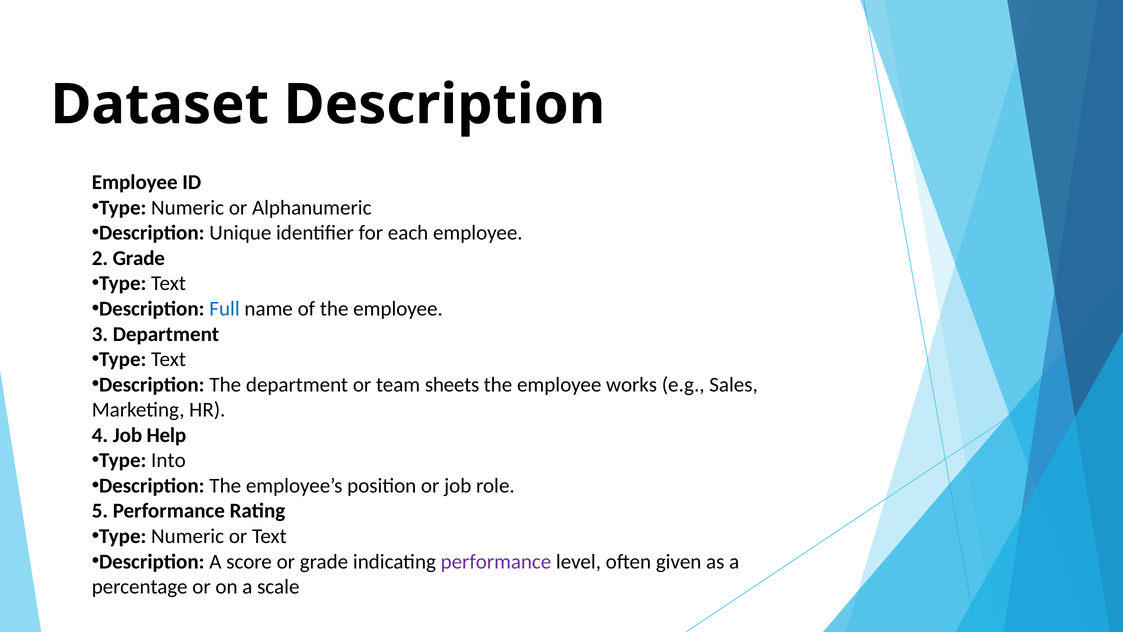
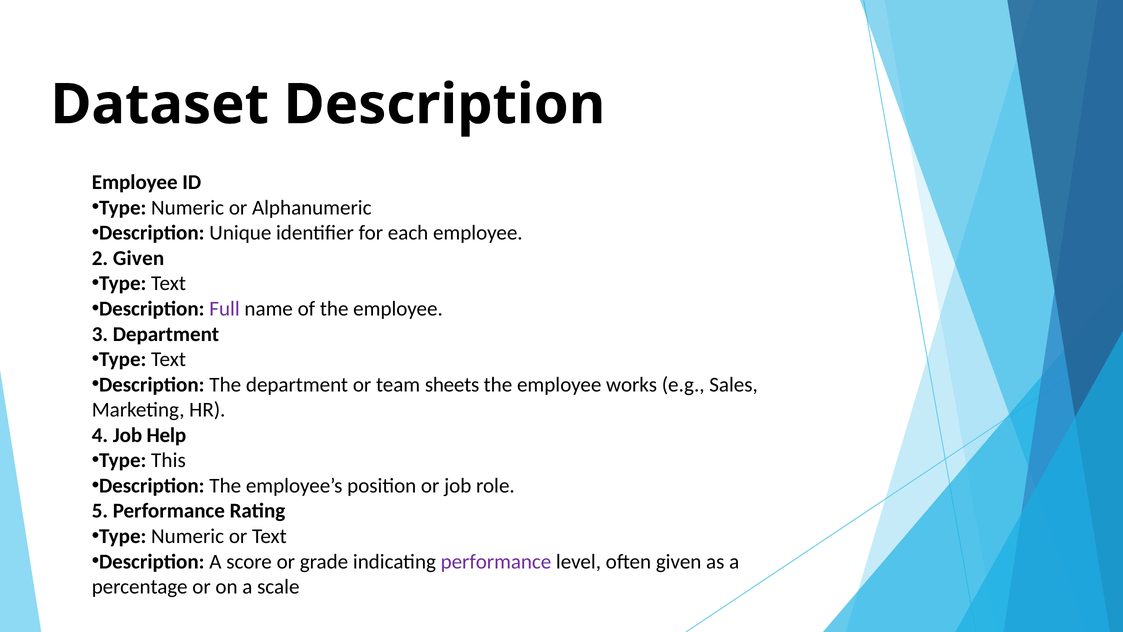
2 Grade: Grade -> Given (139, 258)
Full colour: blue -> purple (225, 309)
Into: Into -> This (168, 460)
